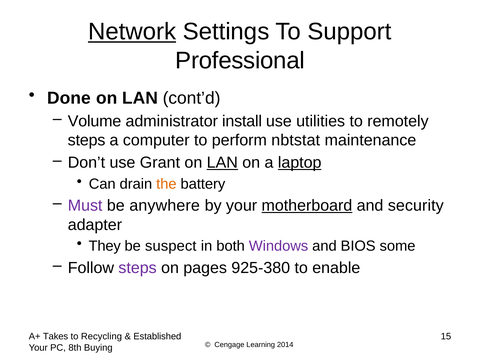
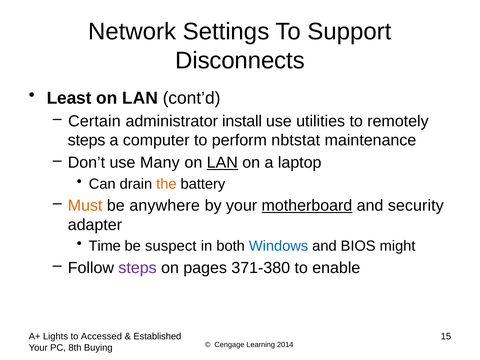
Network underline: present -> none (132, 32)
Professional: Professional -> Disconnects (240, 60)
Done: Done -> Least (69, 98)
Volume: Volume -> Certain (94, 121)
Grant: Grant -> Many (160, 163)
laptop underline: present -> none (300, 163)
Must colour: purple -> orange (85, 206)
They: They -> Time (105, 246)
Windows colour: purple -> blue (279, 246)
some: some -> might (398, 246)
925-380: 925-380 -> 371-380 (261, 268)
Takes: Takes -> Lights (56, 336)
Recycling: Recycling -> Accessed (101, 336)
